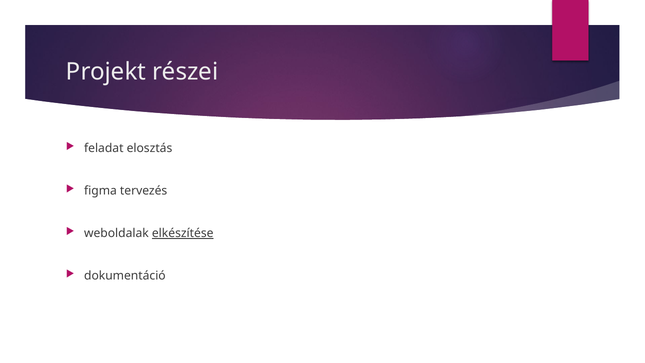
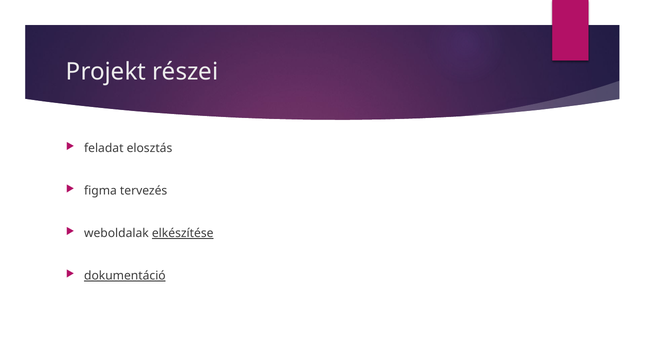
dokumentáció underline: none -> present (125, 276)
